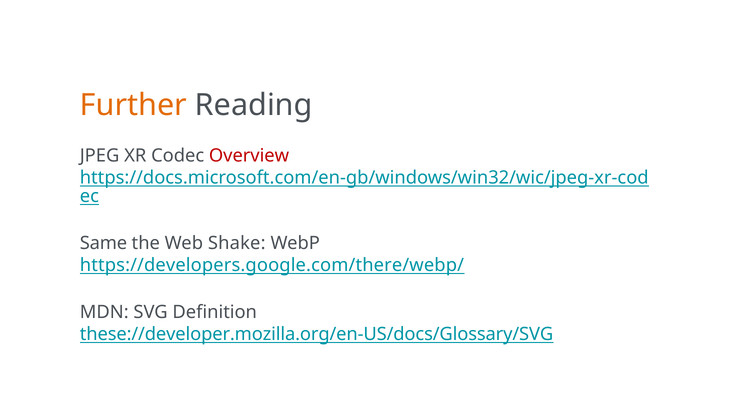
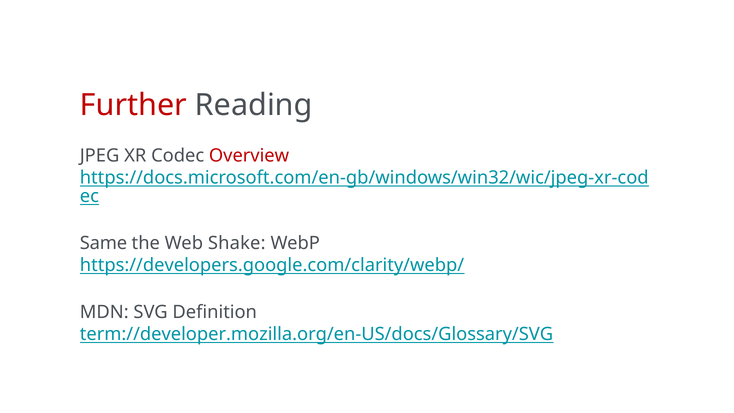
Further colour: orange -> red (133, 105)
https://developers.google.com/there/webp/: https://developers.google.com/there/webp/ -> https://developers.google.com/clarity/webp/ (272, 265)
these://developer.mozilla.org/en-US/docs/Glossary/SVG: these://developer.mozilla.org/en-US/docs/Glossary/SVG -> term://developer.mozilla.org/en-US/docs/Glossary/SVG (317, 334)
